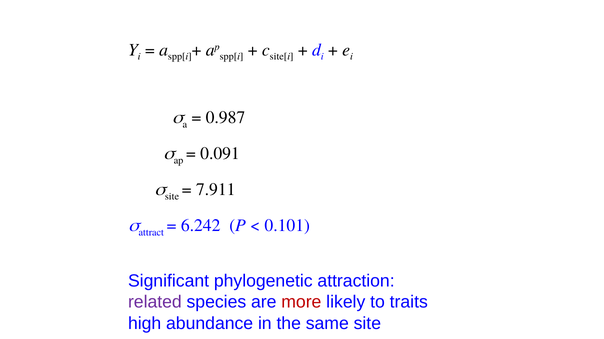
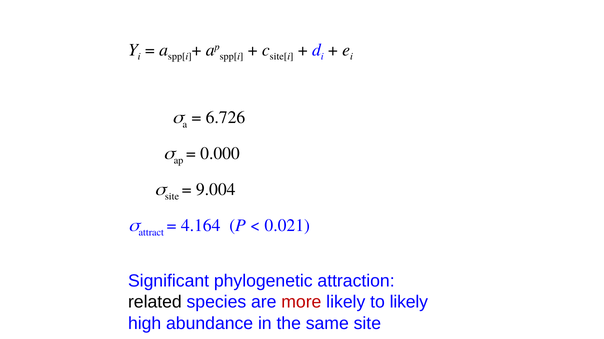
0.987: 0.987 -> 6.726 (225, 118)
0.091: 0.091 -> 0.000 (220, 154)
7.911: 7.911 -> 9.004 (216, 190)
6.242: 6.242 -> 4.164 (201, 226)
0.101: 0.101 -> 0.021 (287, 226)
related colour: purple -> black (155, 303)
to traits: traits -> likely (409, 303)
